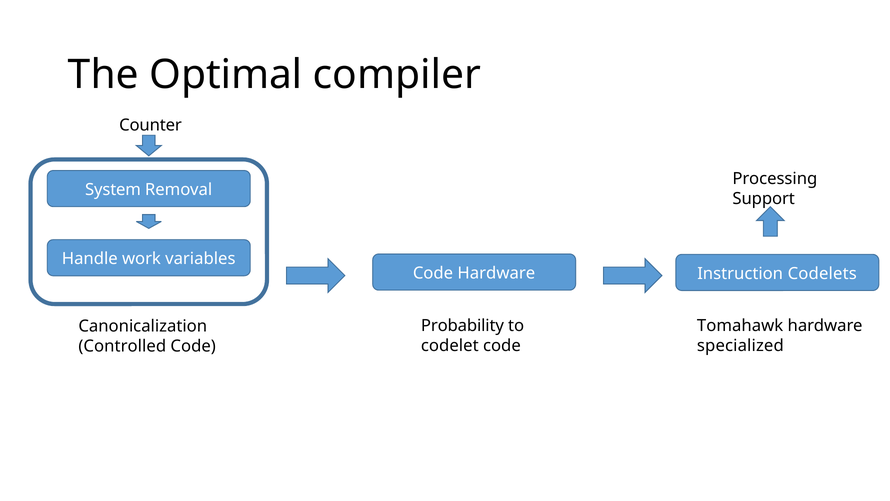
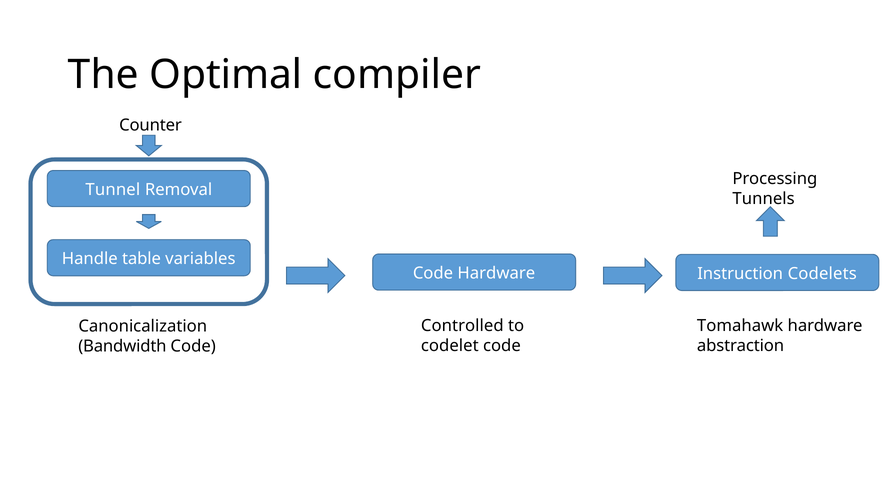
System: System -> Tunnel (113, 190)
Support: Support -> Tunnels (764, 199)
work: work -> table (141, 259)
Probability: Probability -> Controlled (462, 326)
specialized: specialized -> abstraction (741, 346)
Controlled: Controlled -> Bandwidth (122, 346)
